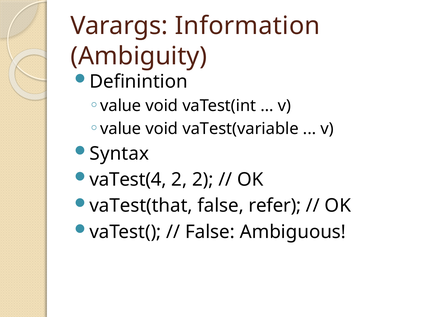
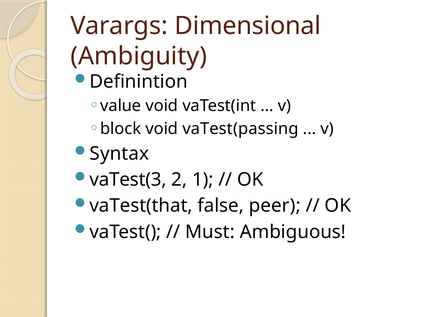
Information: Information -> Dimensional (248, 26)
value: value -> block (121, 129)
vaTest(variable: vaTest(variable -> vaTest(passing (240, 129)
vaTest(4: vaTest(4 -> vaTest(3 (128, 180)
2 2: 2 -> 1 (203, 180)
refer: refer -> peer (275, 206)
False: False -> Must (210, 232)
